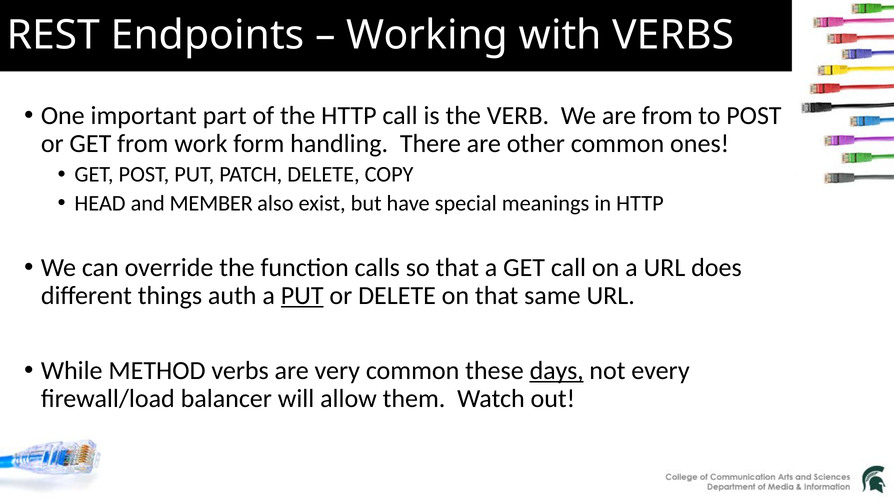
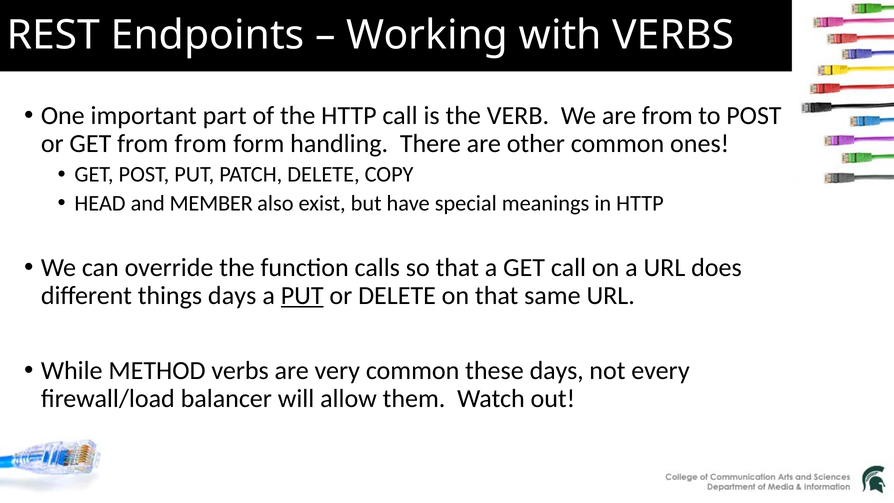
from work: work -> from (201, 144)
things auth: auth -> days (232, 296)
days underline: present -> none (557, 371)
